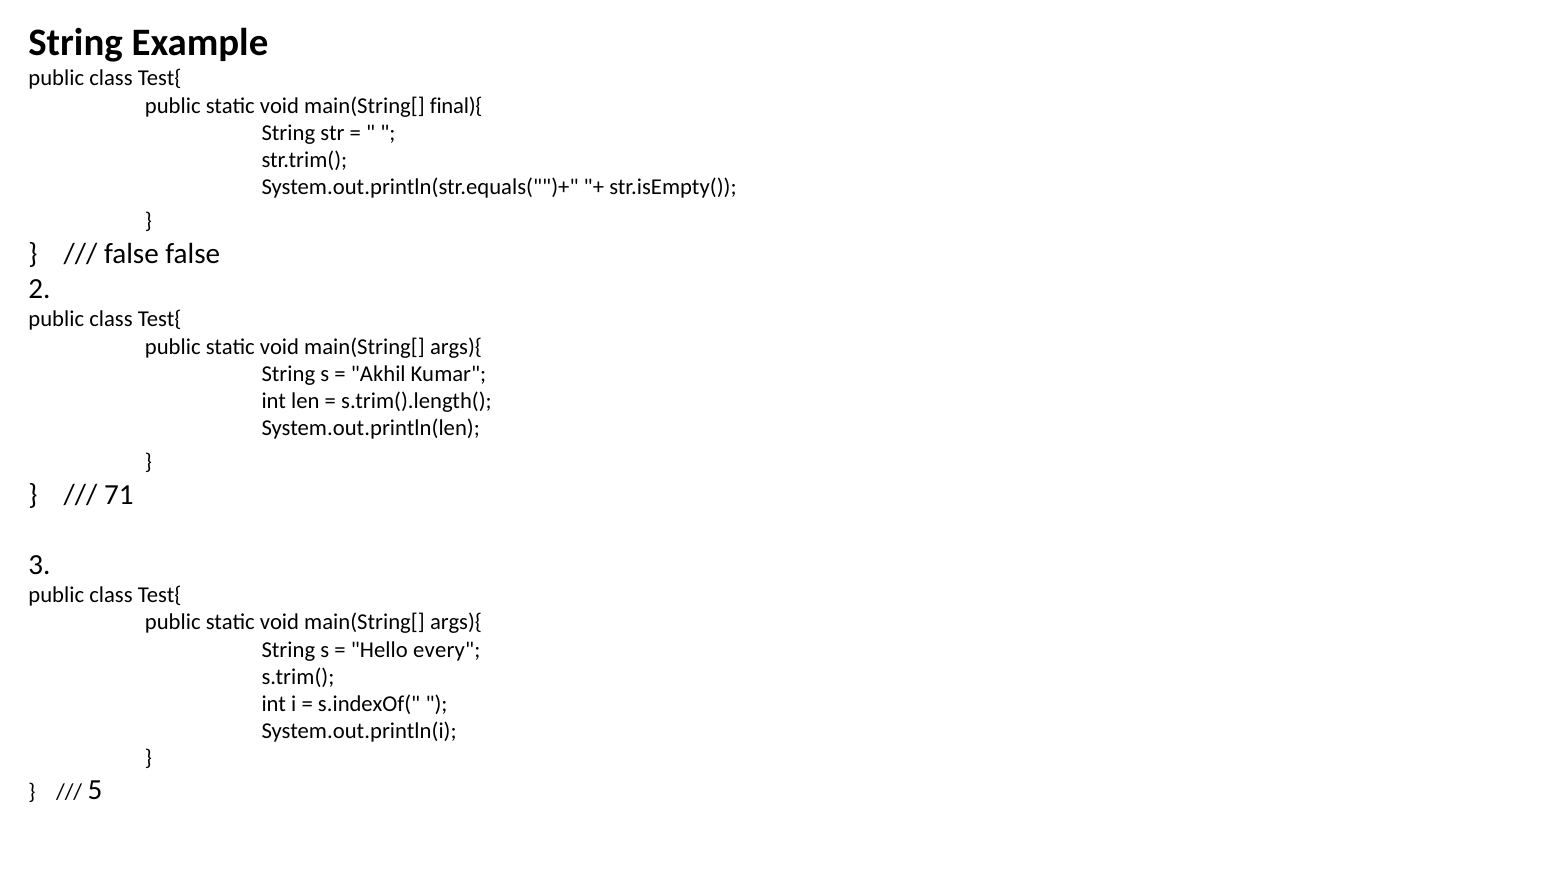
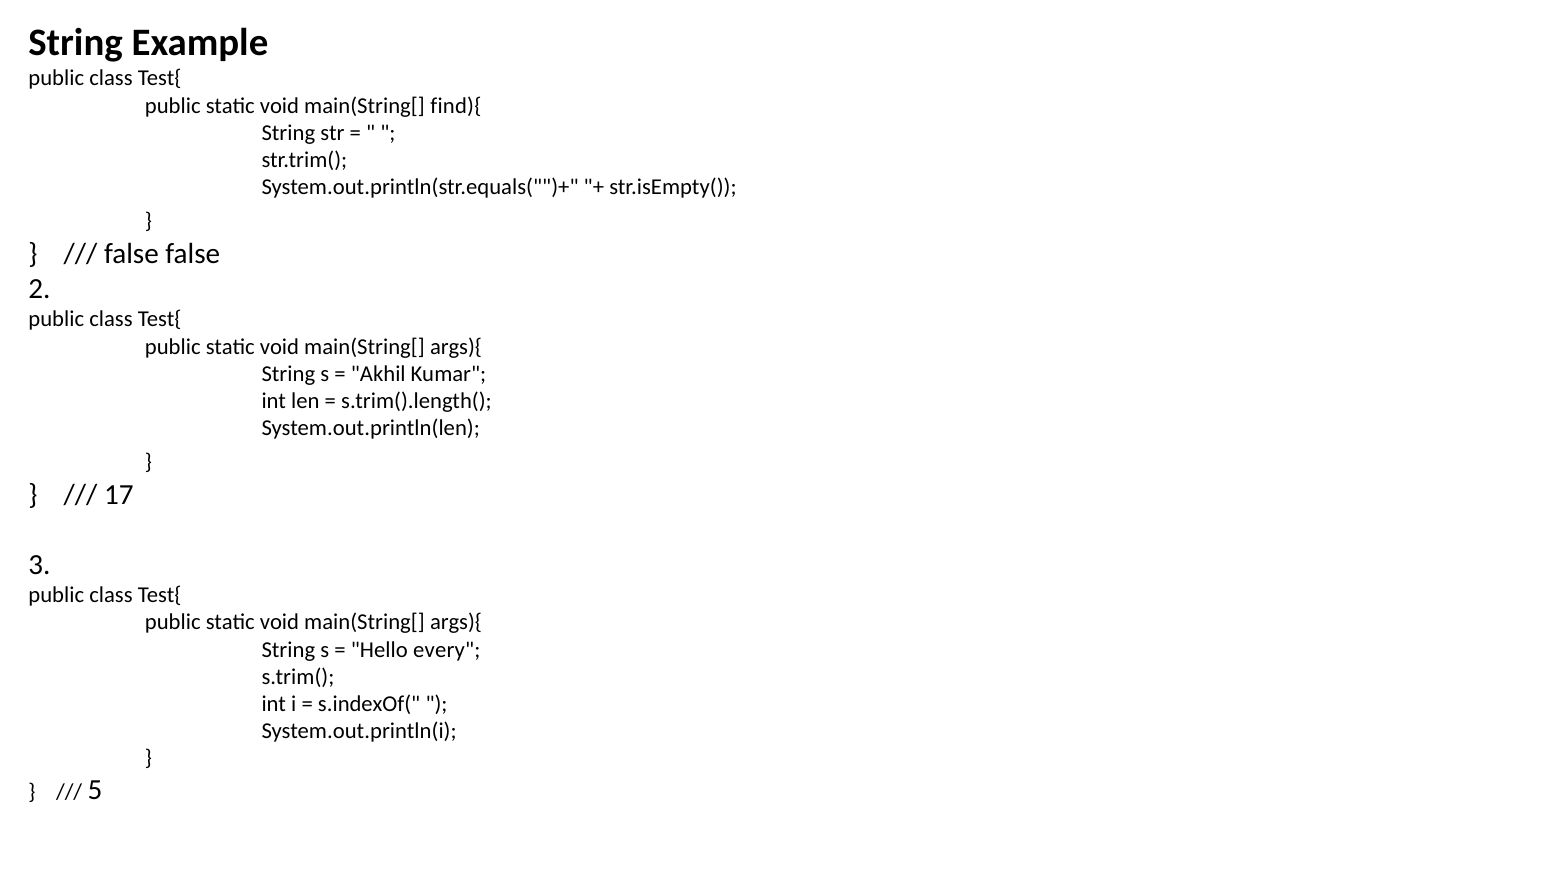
final){: final){ -> find){ (456, 106)
71: 71 -> 17 (119, 495)
